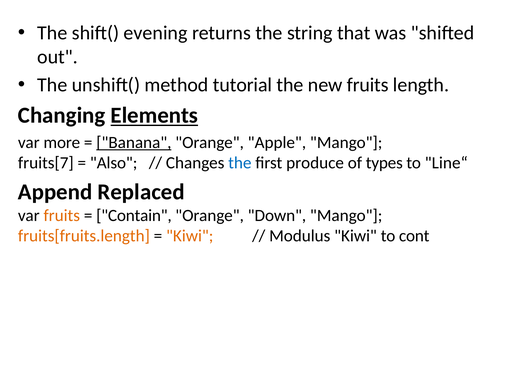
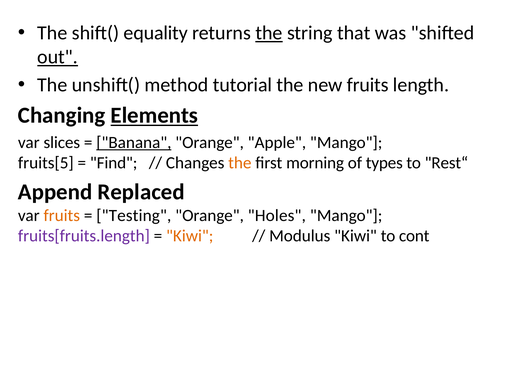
evening: evening -> equality (156, 33)
the underline: none -> present (269, 33)
out underline: none -> present (58, 57)
more: more -> slices (62, 143)
fruits[7: fruits[7 -> fruits[5 (46, 163)
Also: Also -> Find (114, 163)
the colour: blue -> orange (240, 163)
produce: produce -> morning (315, 163)
Line“: Line“ -> Rest“ (446, 163)
Contain: Contain -> Testing (134, 216)
Down: Down -> Holes (277, 216)
fruits[fruits.length colour: orange -> purple (84, 236)
